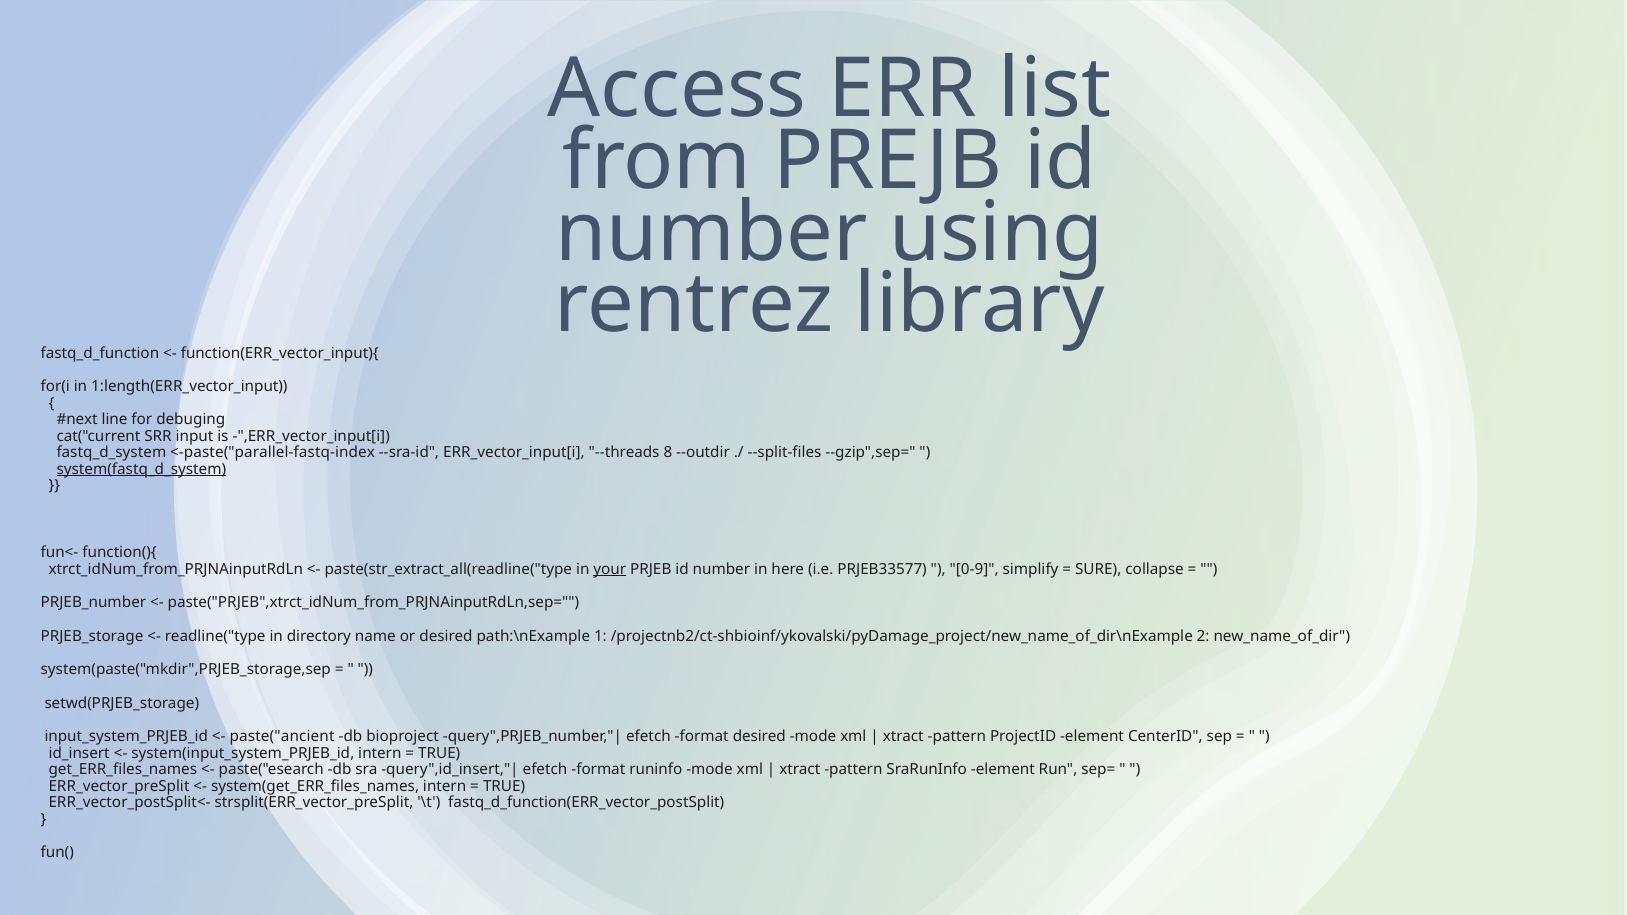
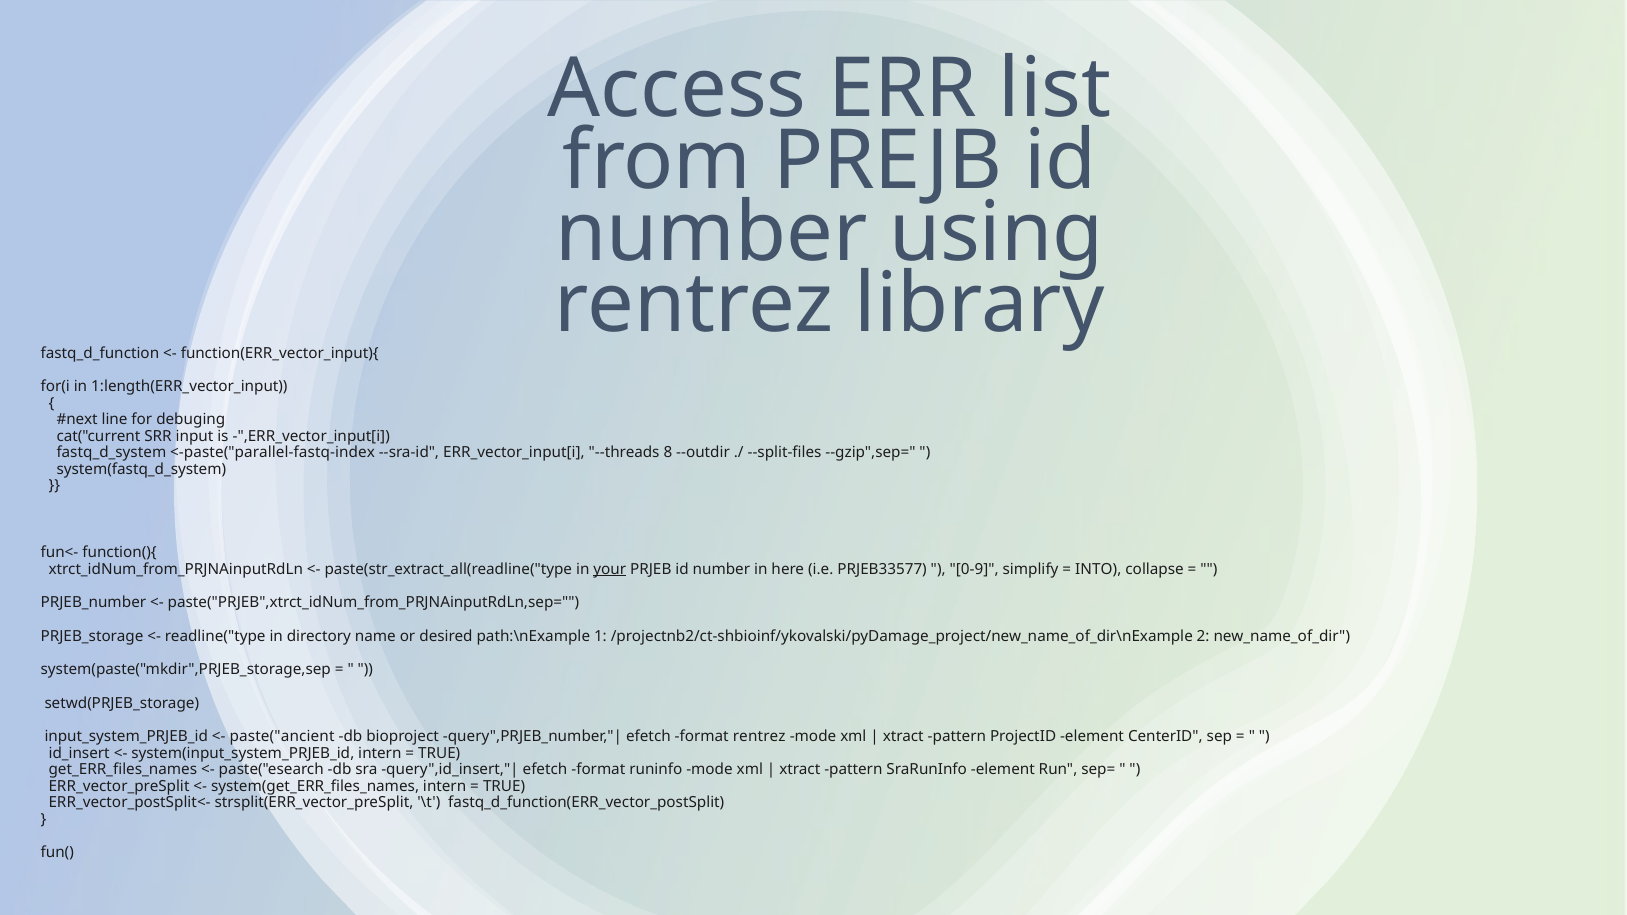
system(fastq_d_system underline: present -> none (141, 469)
SURE: SURE -> INTO (1098, 569)
format desired: desired -> rentrez (759, 737)
